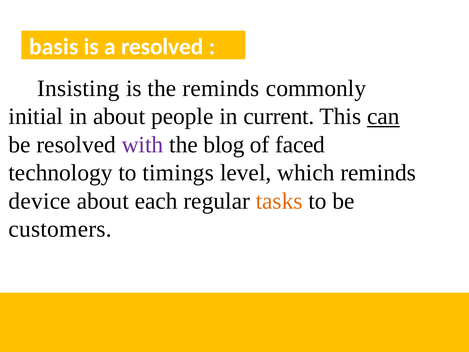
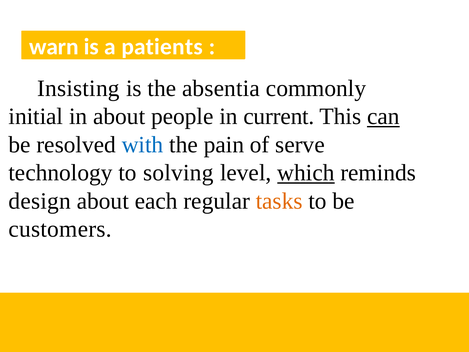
basis: basis -> warn (54, 47)
a resolved: resolved -> patients (162, 47)
the reminds: reminds -> absentia (221, 88)
with colour: purple -> blue (143, 145)
blog: blog -> pain (224, 145)
faced: faced -> serve (300, 145)
timings: timings -> solving (178, 173)
which underline: none -> present (306, 173)
device: device -> design (40, 201)
